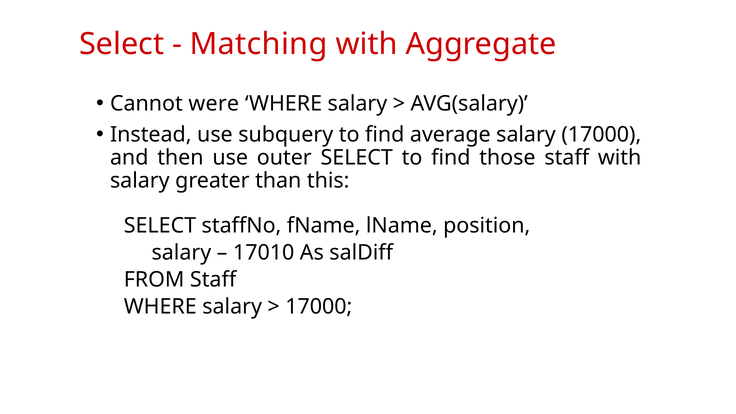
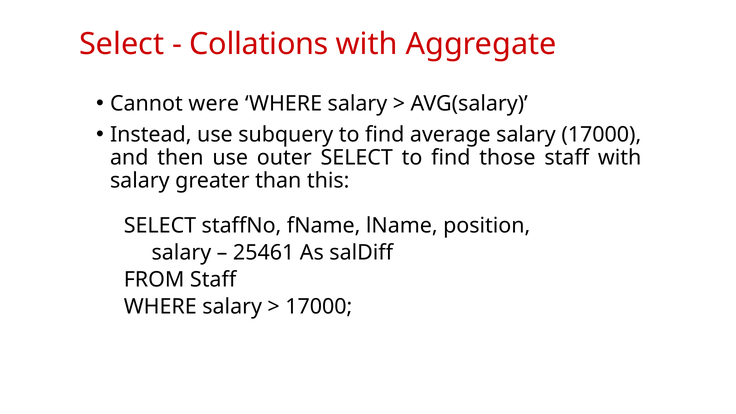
Matching: Matching -> Collations (259, 44)
17010: 17010 -> 25461 (264, 253)
